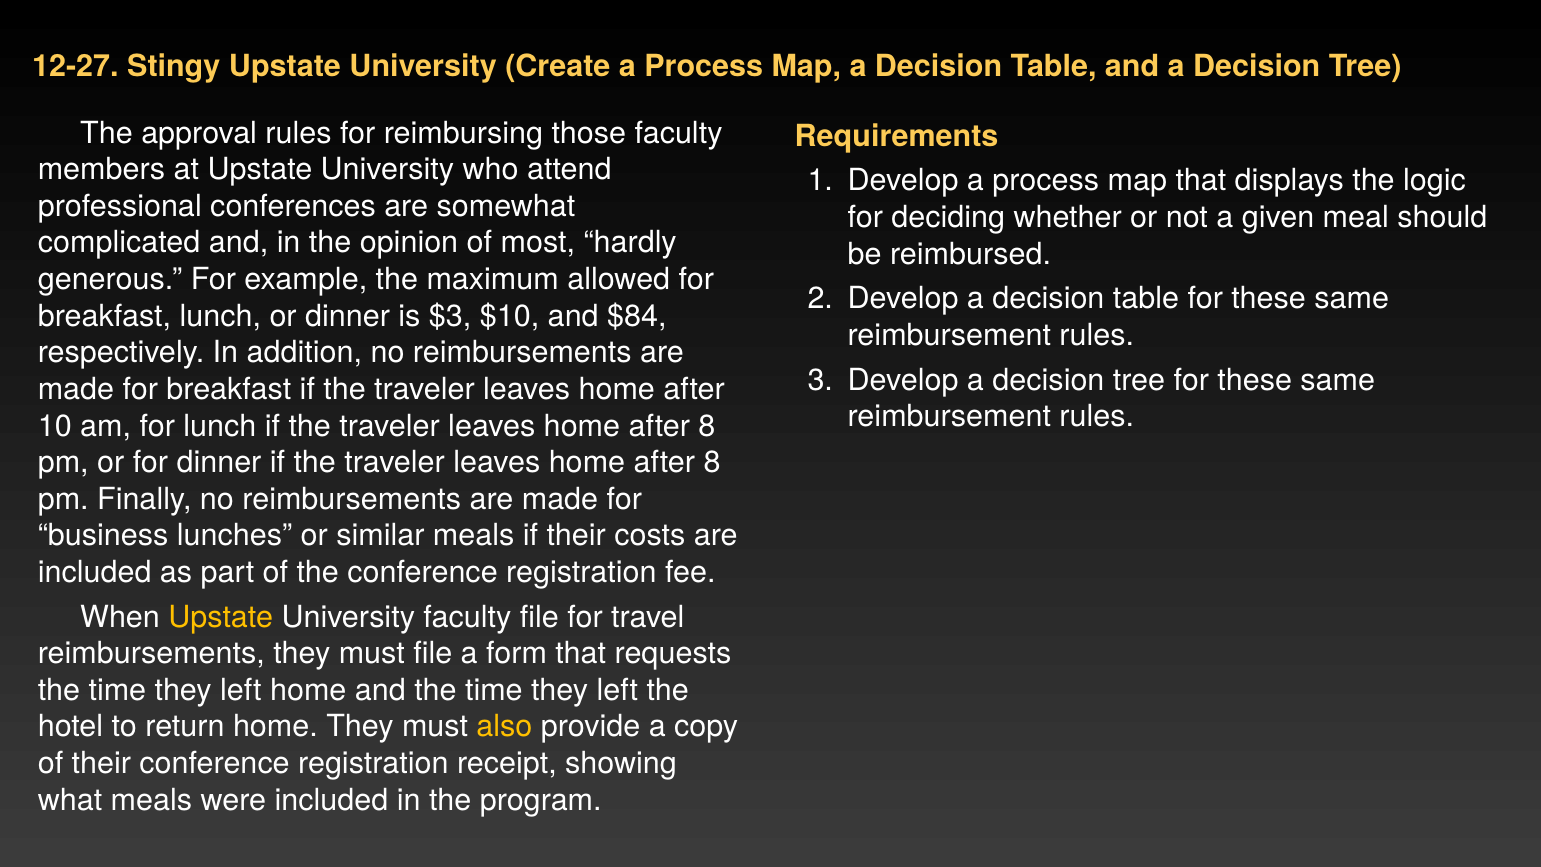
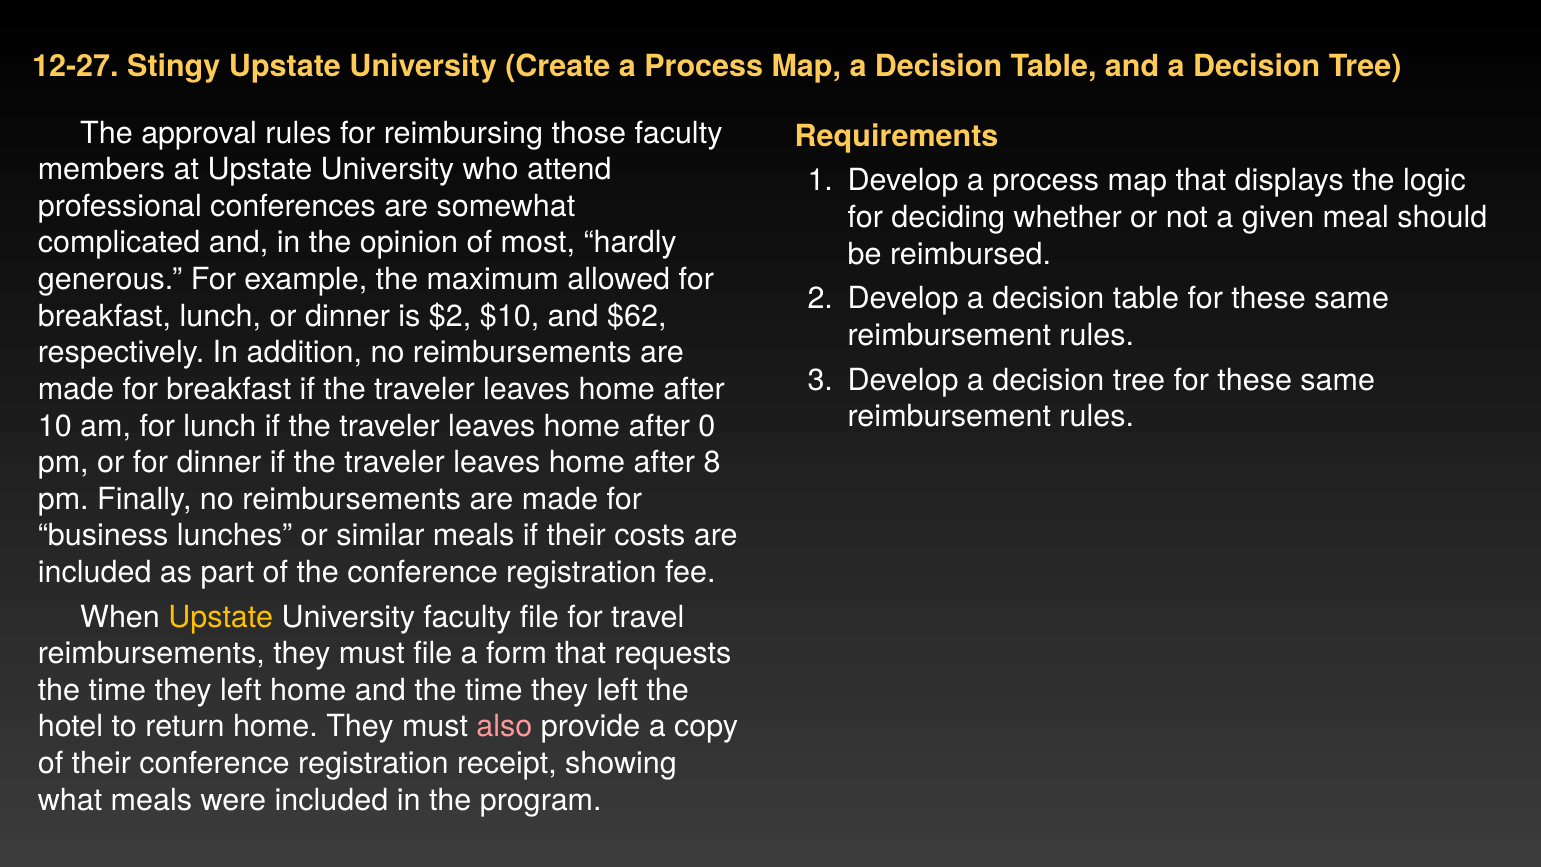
$3: $3 -> $2 (450, 316)
$84: $84 -> $62 (637, 316)
8: 8 -> 0 (707, 426)
also colour: yellow -> pink (504, 727)
